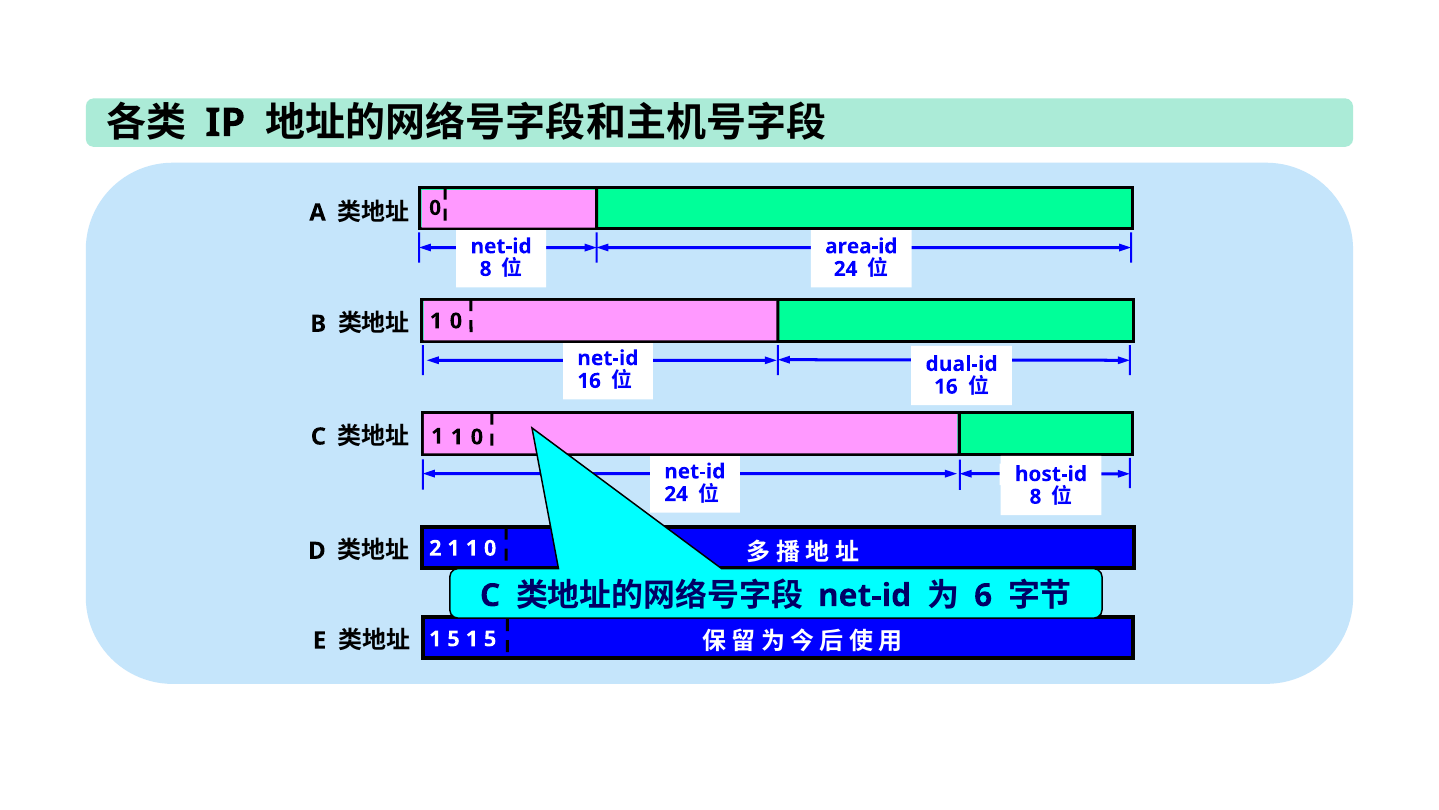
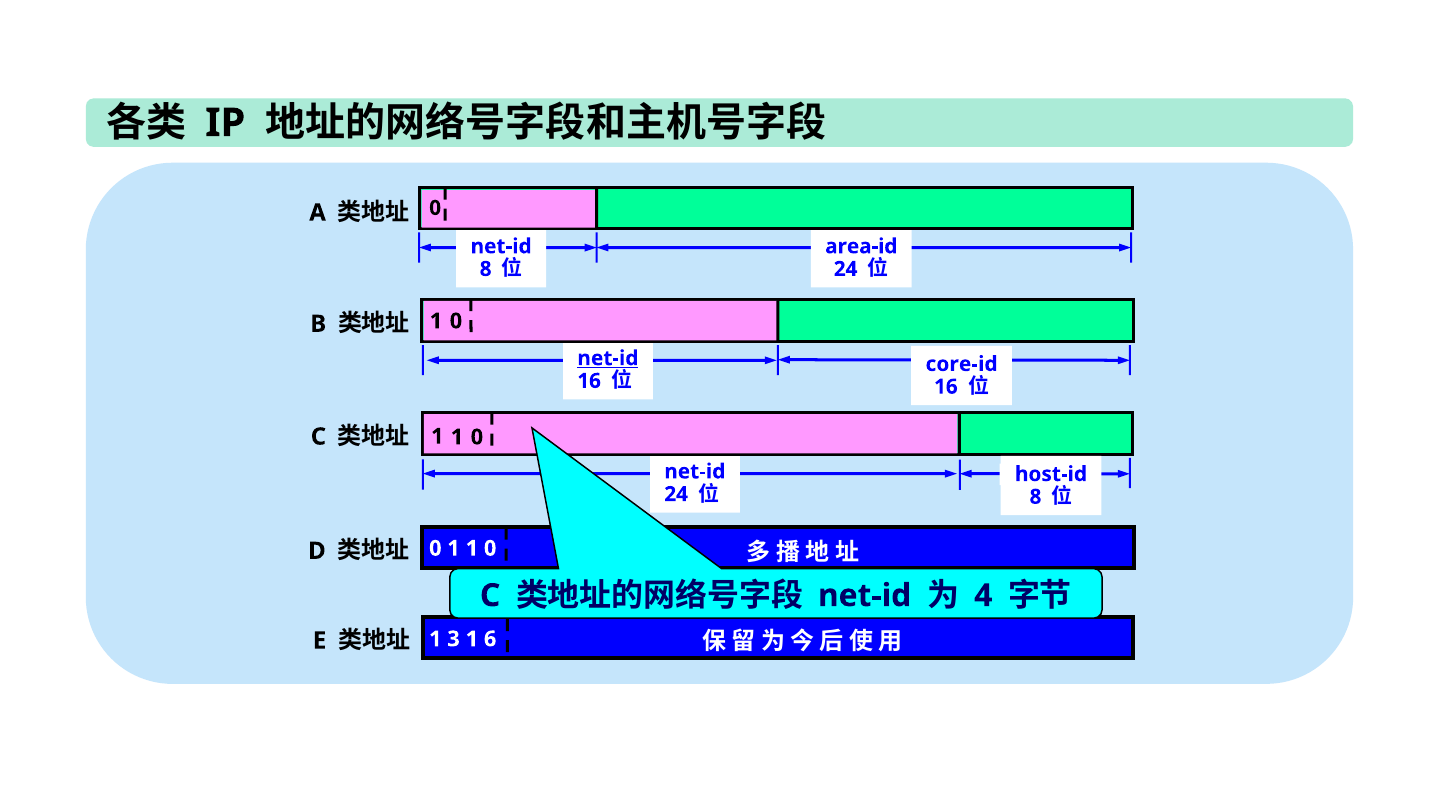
net-id underline: none -> present (608, 358)
dual-id: dual-id -> core-id (962, 364)
2: 2 -> 0 (435, 548)
6: 6 -> 4 (983, 595)
5: 5 -> 3 (454, 639)
5: 5 -> 6 (490, 639)
